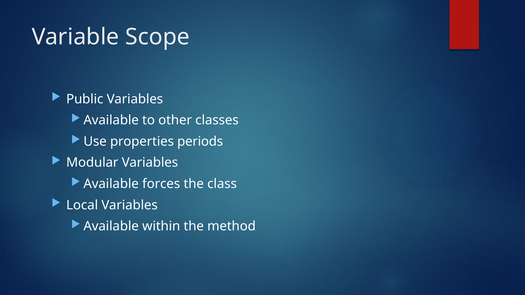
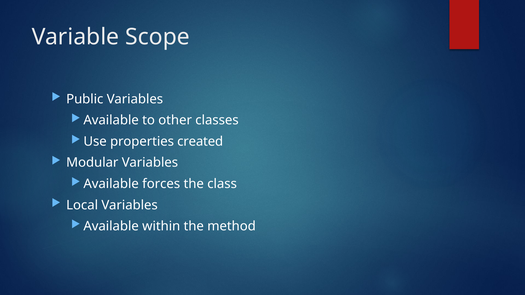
periods: periods -> created (200, 142)
